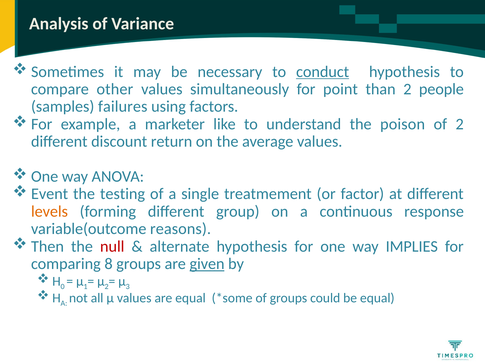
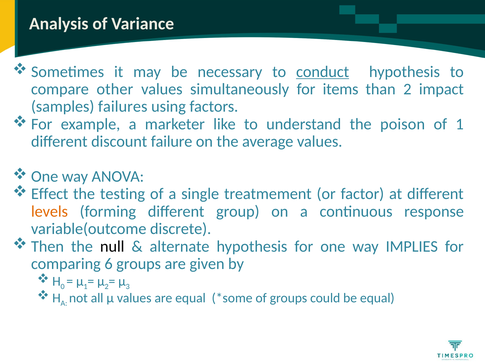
point: point -> items (341, 89)
people: people -> impact (441, 89)
of 2: 2 -> 1 (460, 124)
return: return -> failure (172, 141)
Event: Event -> Effect (50, 194)
reasons: reasons -> discrete (181, 229)
null colour: red -> black (112, 246)
8: 8 -> 6 (109, 264)
given underline: present -> none (207, 264)
